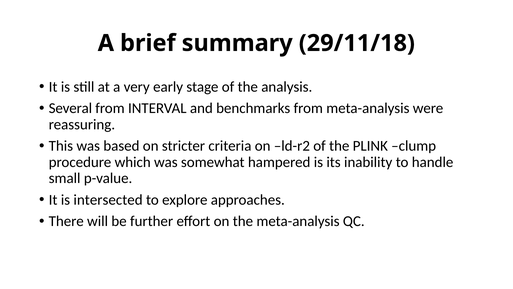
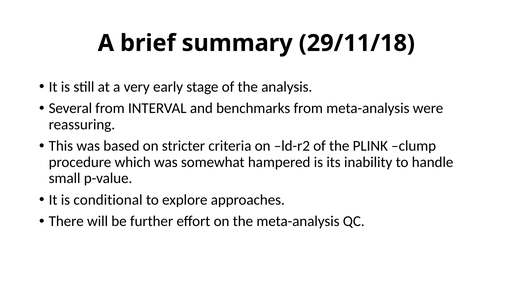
intersected: intersected -> conditional (108, 200)
